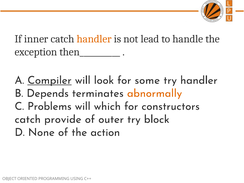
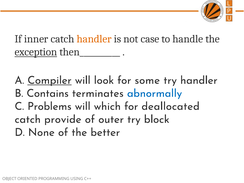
lead: lead -> case (150, 39)
exception underline: none -> present (36, 52)
Depends: Depends -> Contains (48, 93)
abnormally colour: orange -> blue (155, 93)
constructors: constructors -> deallocated (171, 106)
action: action -> better (105, 132)
